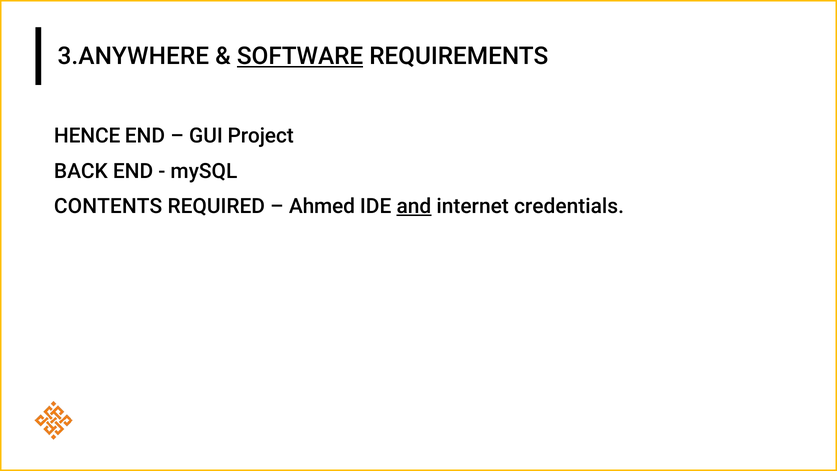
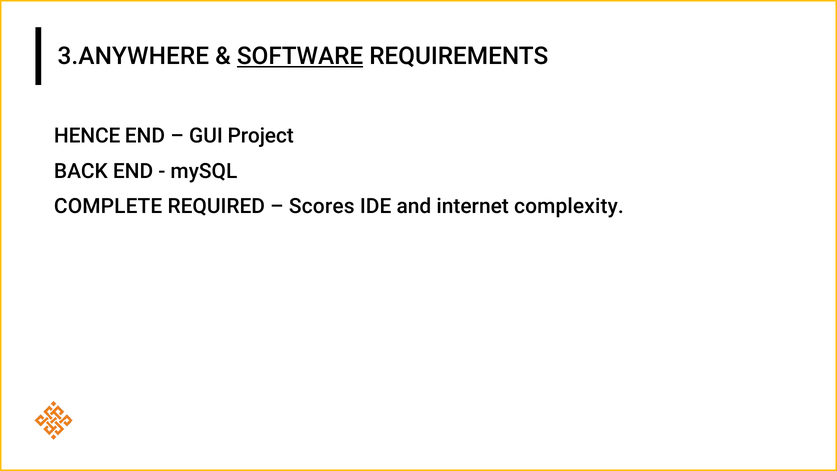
CONTENTS: CONTENTS -> COMPLETE (108, 206)
Ahmed: Ahmed -> Scores (322, 206)
and underline: present -> none (414, 206)
credentials: credentials -> complexity (569, 206)
